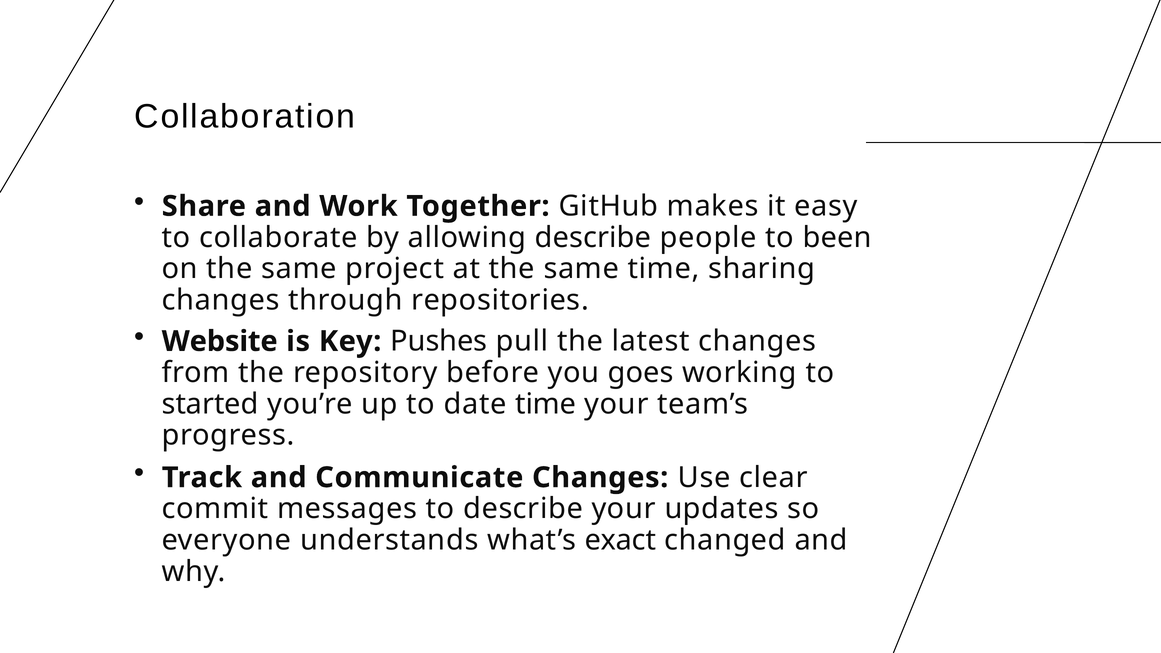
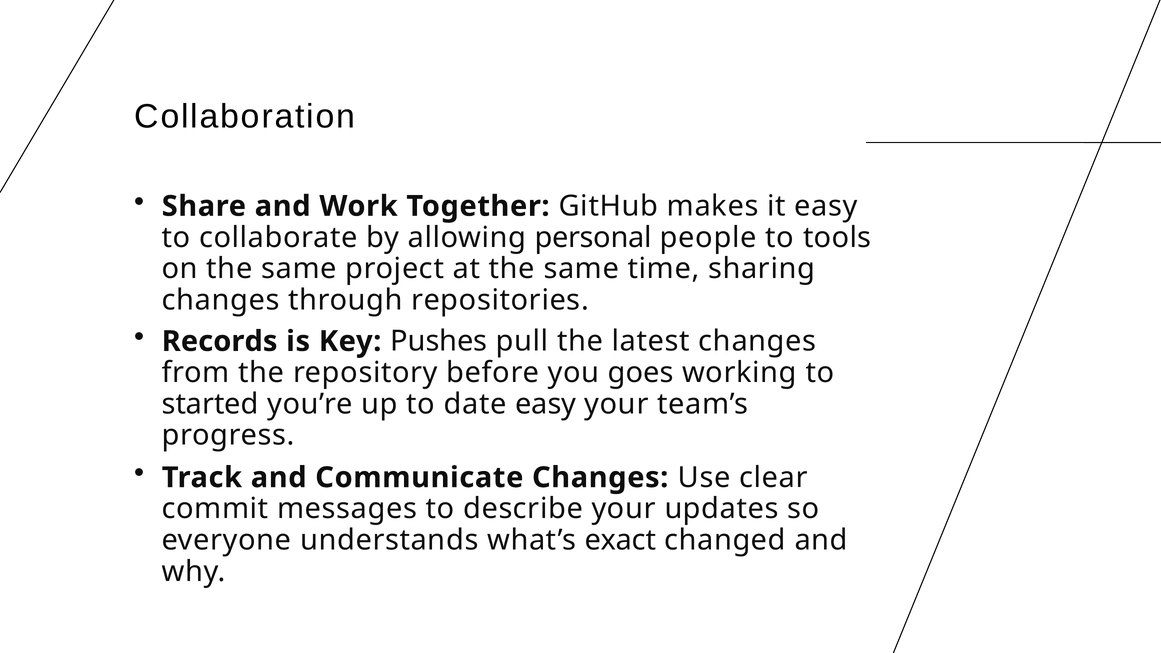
allowing describe: describe -> personal (593, 238)
been: been -> tools (837, 238)
Website: Website -> Records (220, 341)
date time: time -> easy (546, 404)
